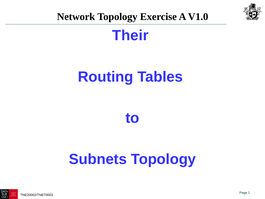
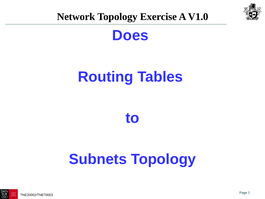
Their: Their -> Does (130, 35)
